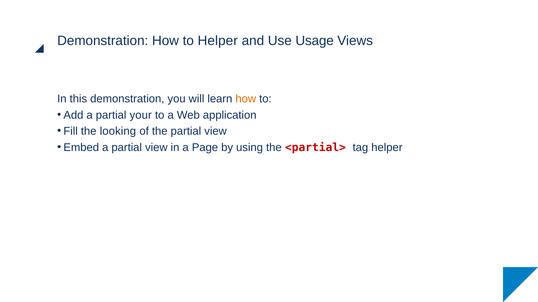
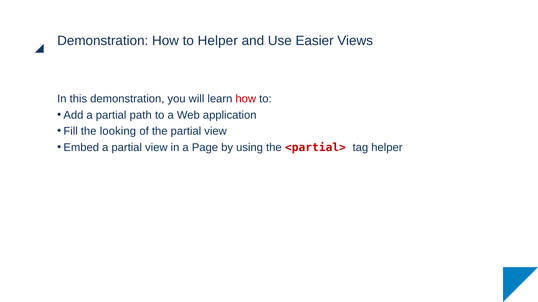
Usage: Usage -> Easier (315, 41)
how colour: orange -> red (246, 99)
your: your -> path (141, 115)
